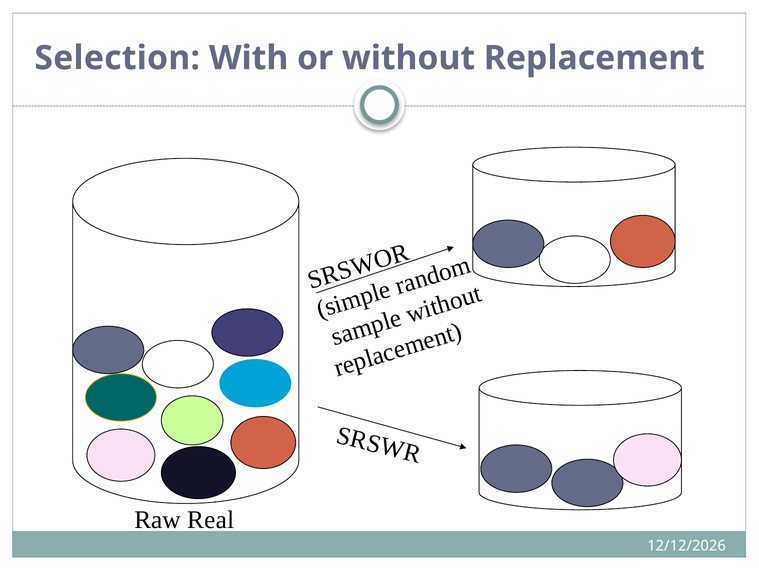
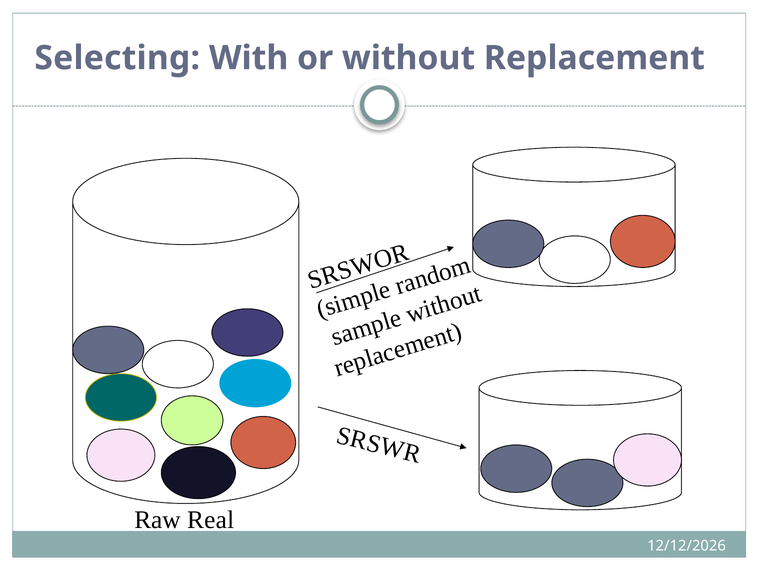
Selection: Selection -> Selecting (117, 58)
